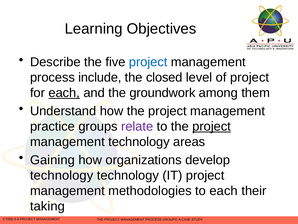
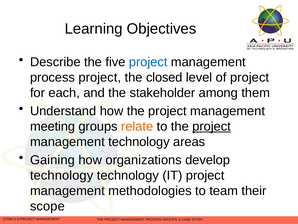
process include: include -> project (100, 77)
each underline: present -> none (64, 93)
groundwork: groundwork -> stakeholder (162, 93)
practice: practice -> meeting (53, 126)
relate colour: purple -> orange (137, 126)
to each: each -> team (224, 190)
taking: taking -> scope (47, 206)
